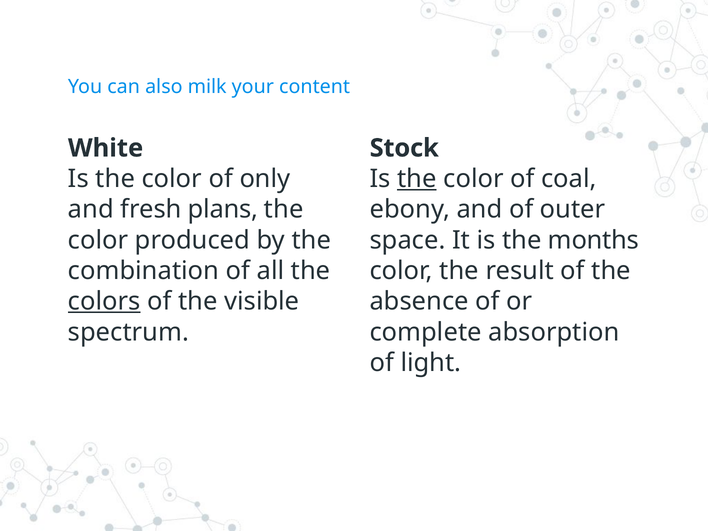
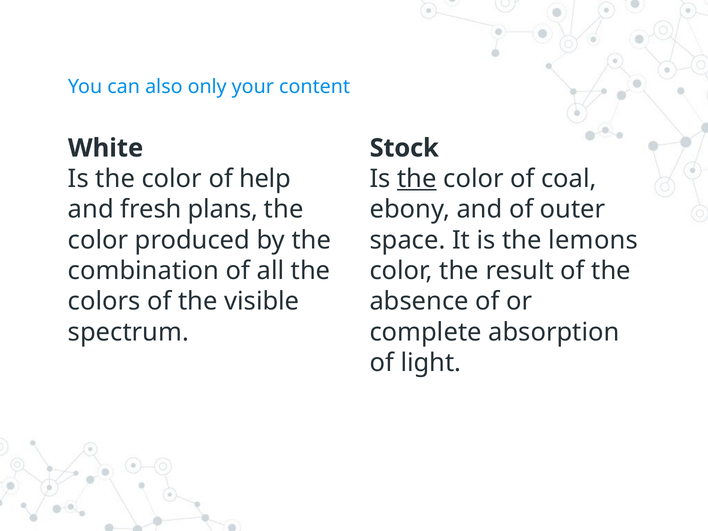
milk: milk -> only (207, 87)
only: only -> help (265, 179)
months: months -> lemons (593, 240)
colors underline: present -> none (104, 301)
